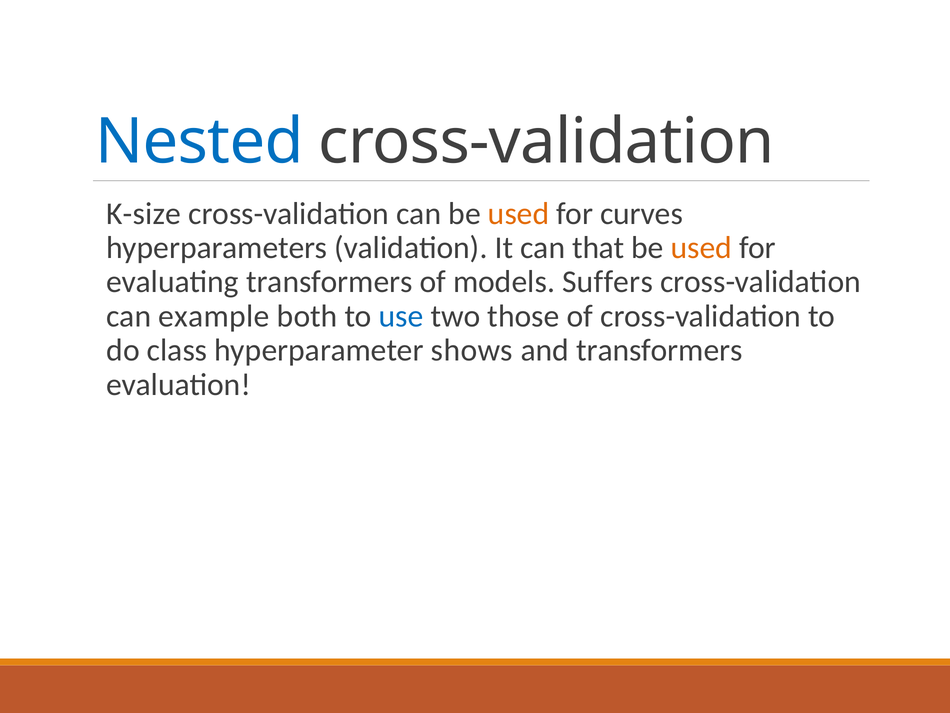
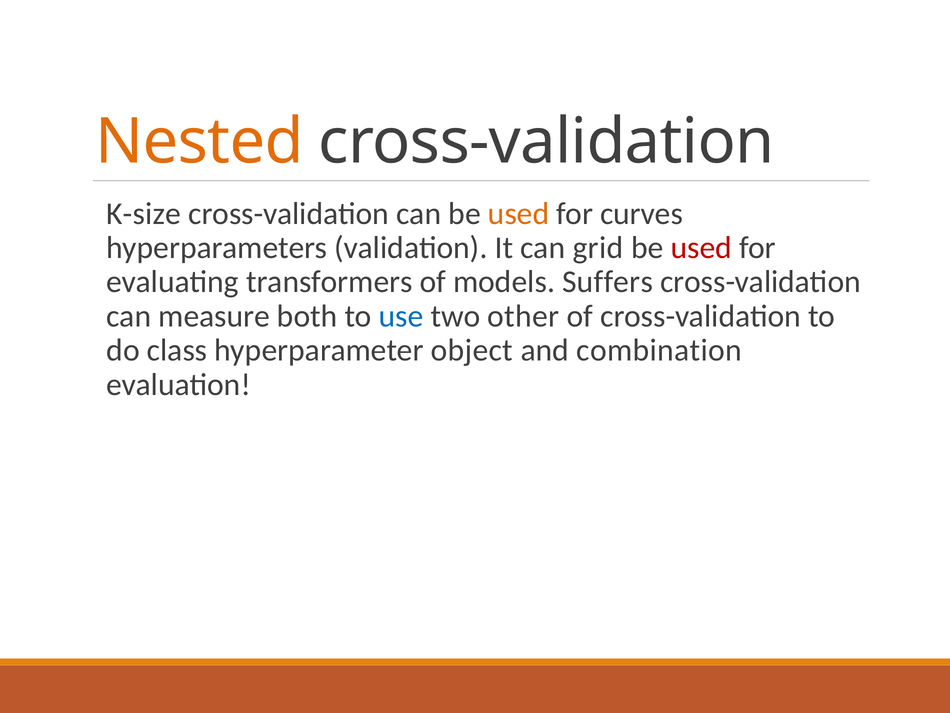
Nested colour: blue -> orange (199, 142)
that: that -> grid (598, 248)
used colour: orange -> red (701, 248)
example: example -> measure (214, 316)
those: those -> other (523, 316)
shows: shows -> object (472, 350)
and transformers: transformers -> combination (659, 350)
